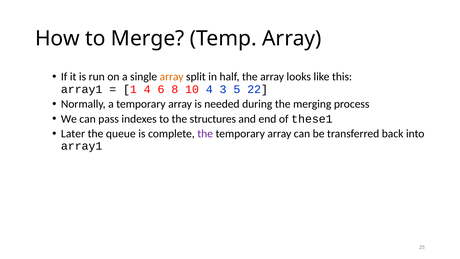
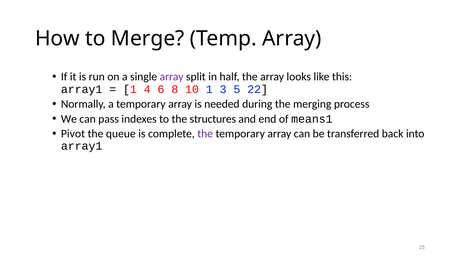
array colour: orange -> purple (172, 77)
10 4: 4 -> 1 (209, 89)
these1: these1 -> means1 (312, 119)
Later: Later -> Pivot (73, 134)
